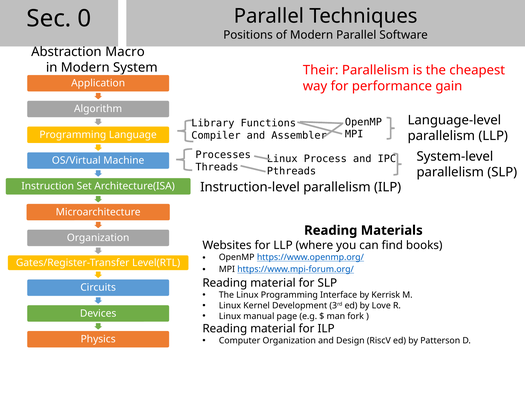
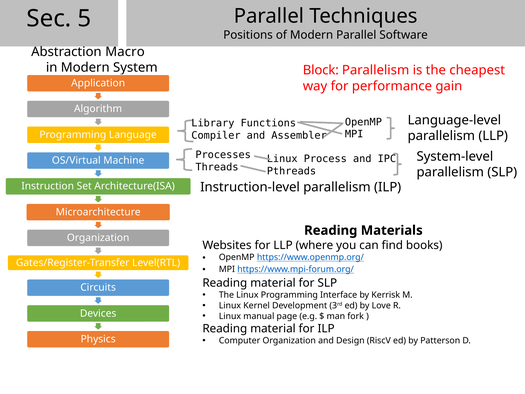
0: 0 -> 5 (84, 19)
Their: Their -> Block (321, 70)
